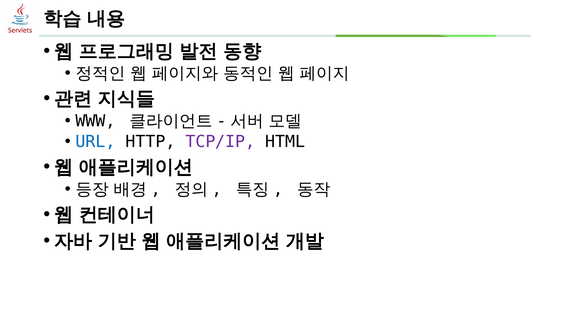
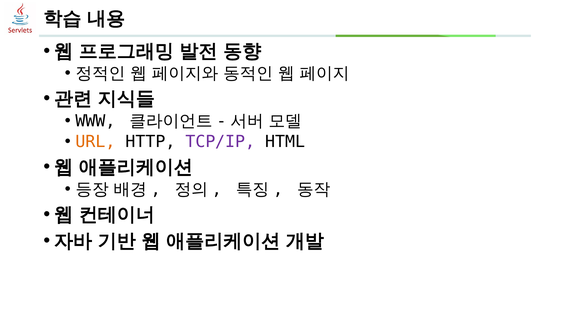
URL colour: blue -> orange (95, 142)
